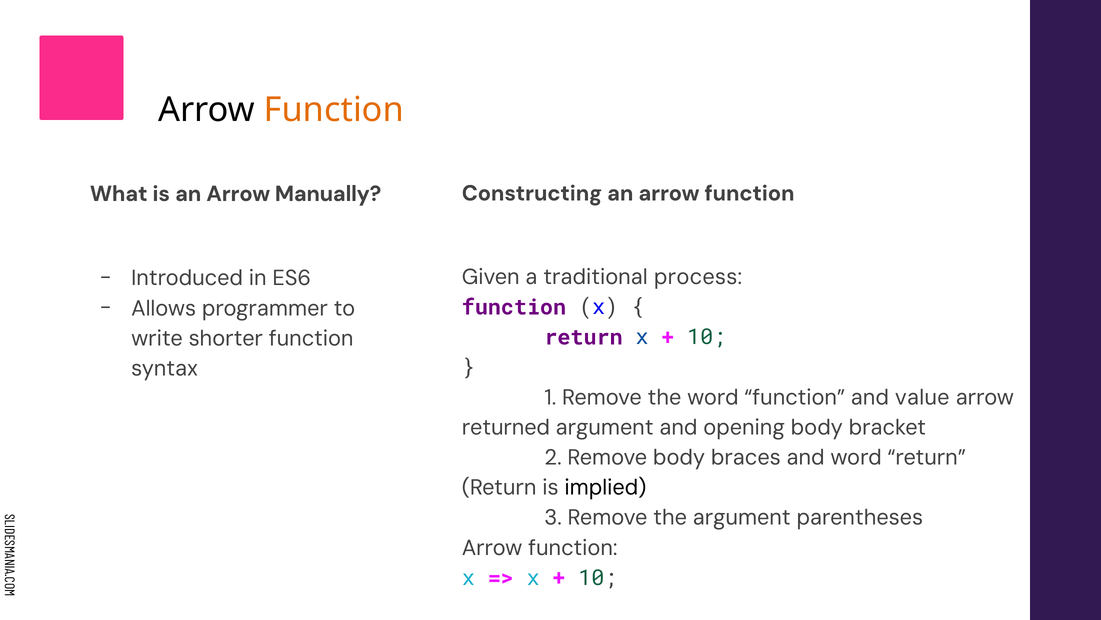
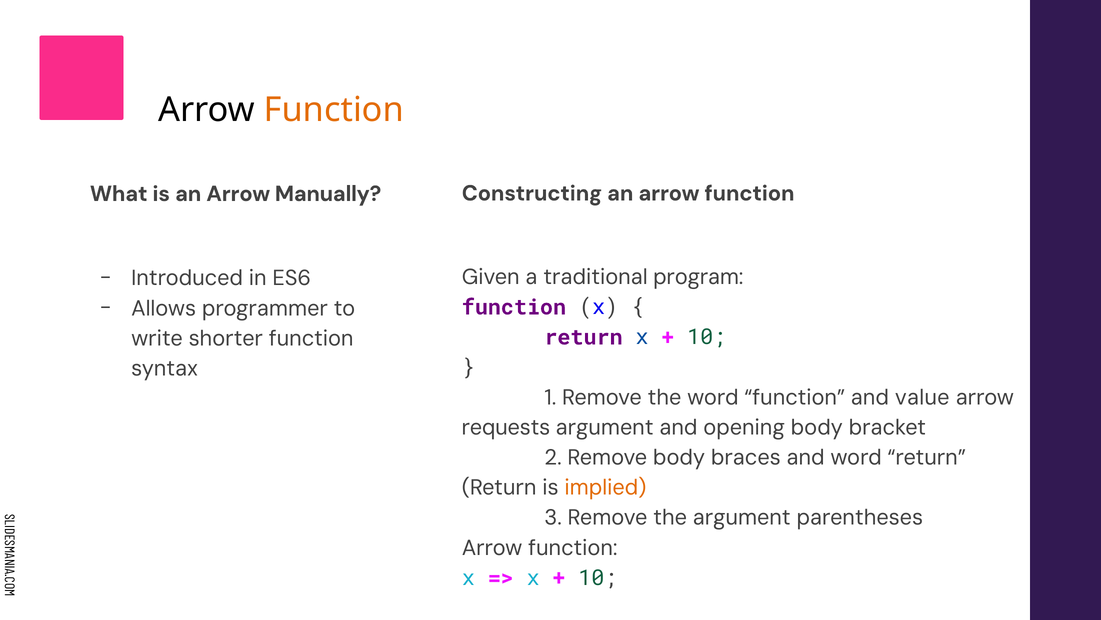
process: process -> program (698, 277)
returned: returned -> requests (506, 427)
implied colour: black -> orange (605, 487)
